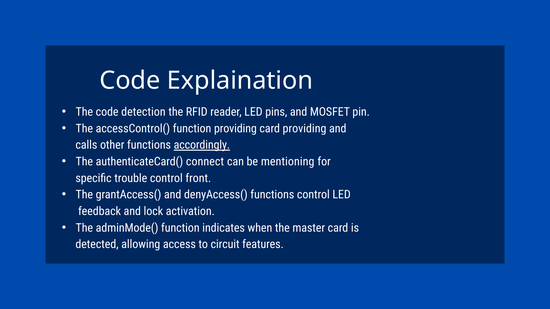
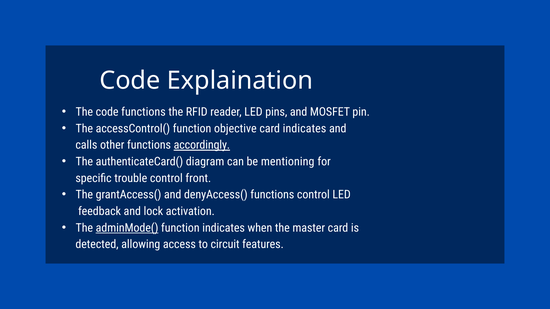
code detection: detection -> functions (143, 112)
function providing: providing -> objective (235, 129)
card providing: providing -> indicates (304, 129)
connect: connect -> diagram (205, 162)
adminMode( underline: none -> present (127, 228)
